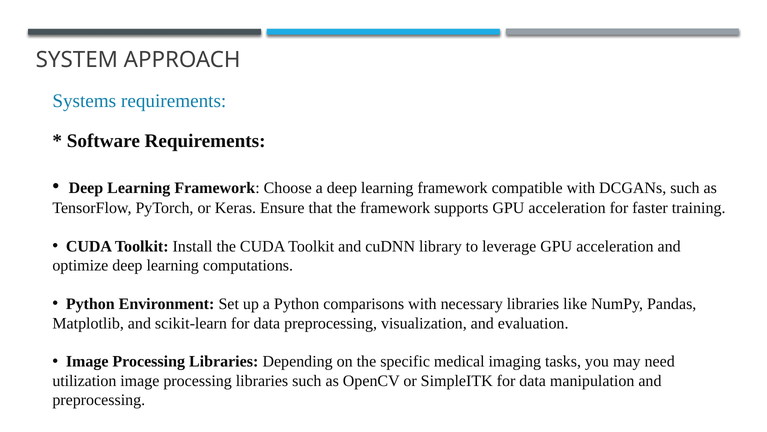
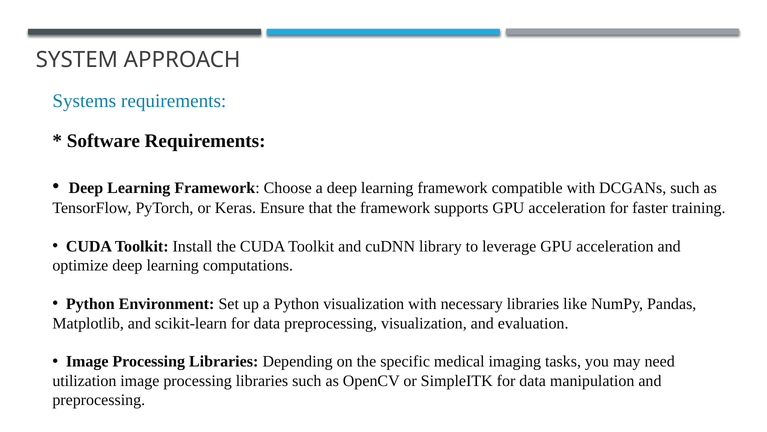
Python comparisons: comparisons -> visualization (364, 304)
